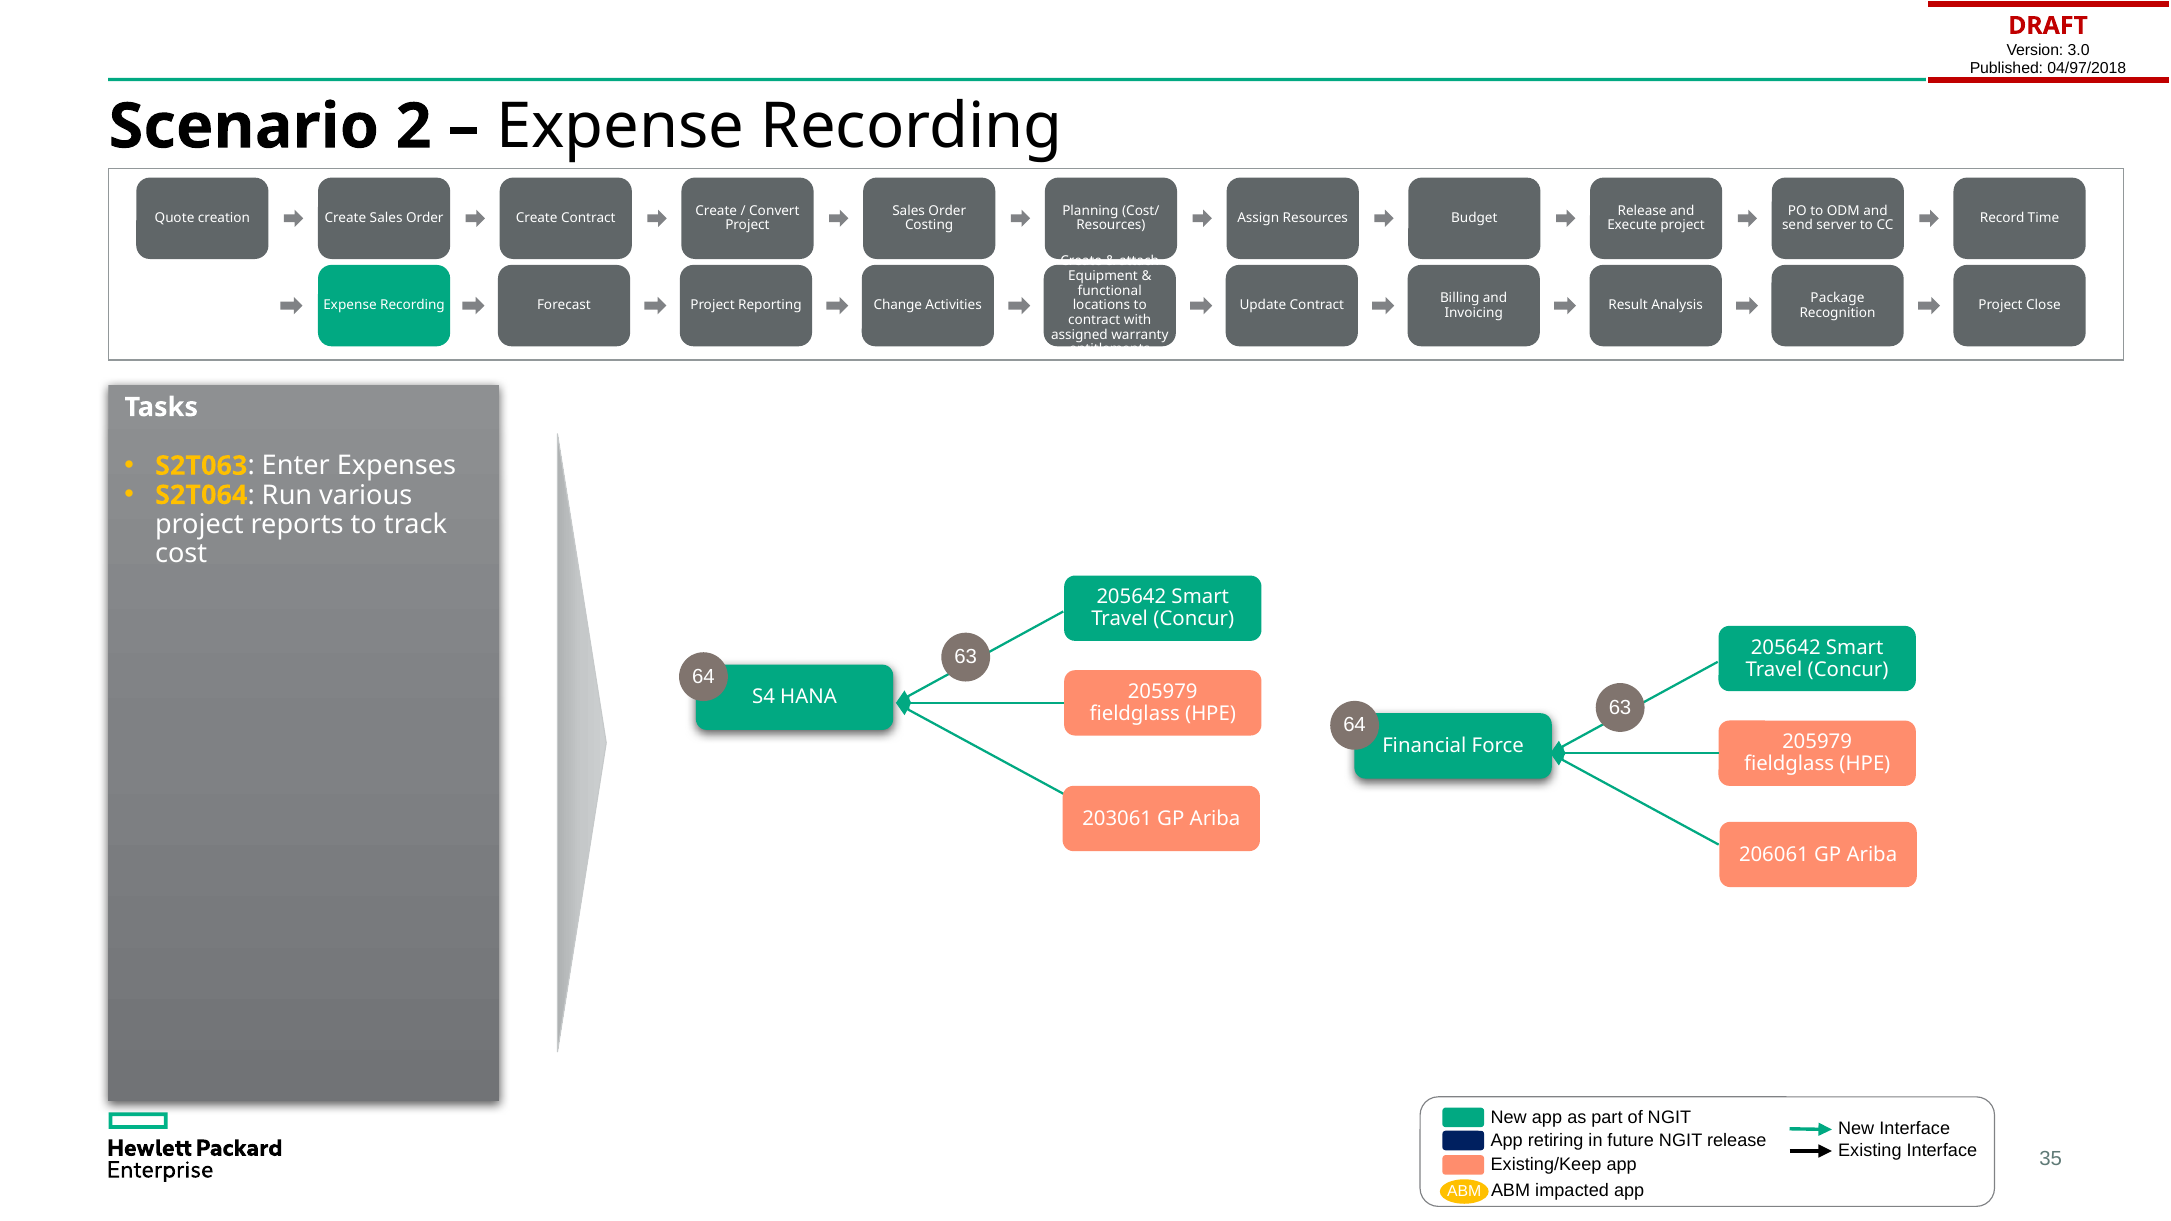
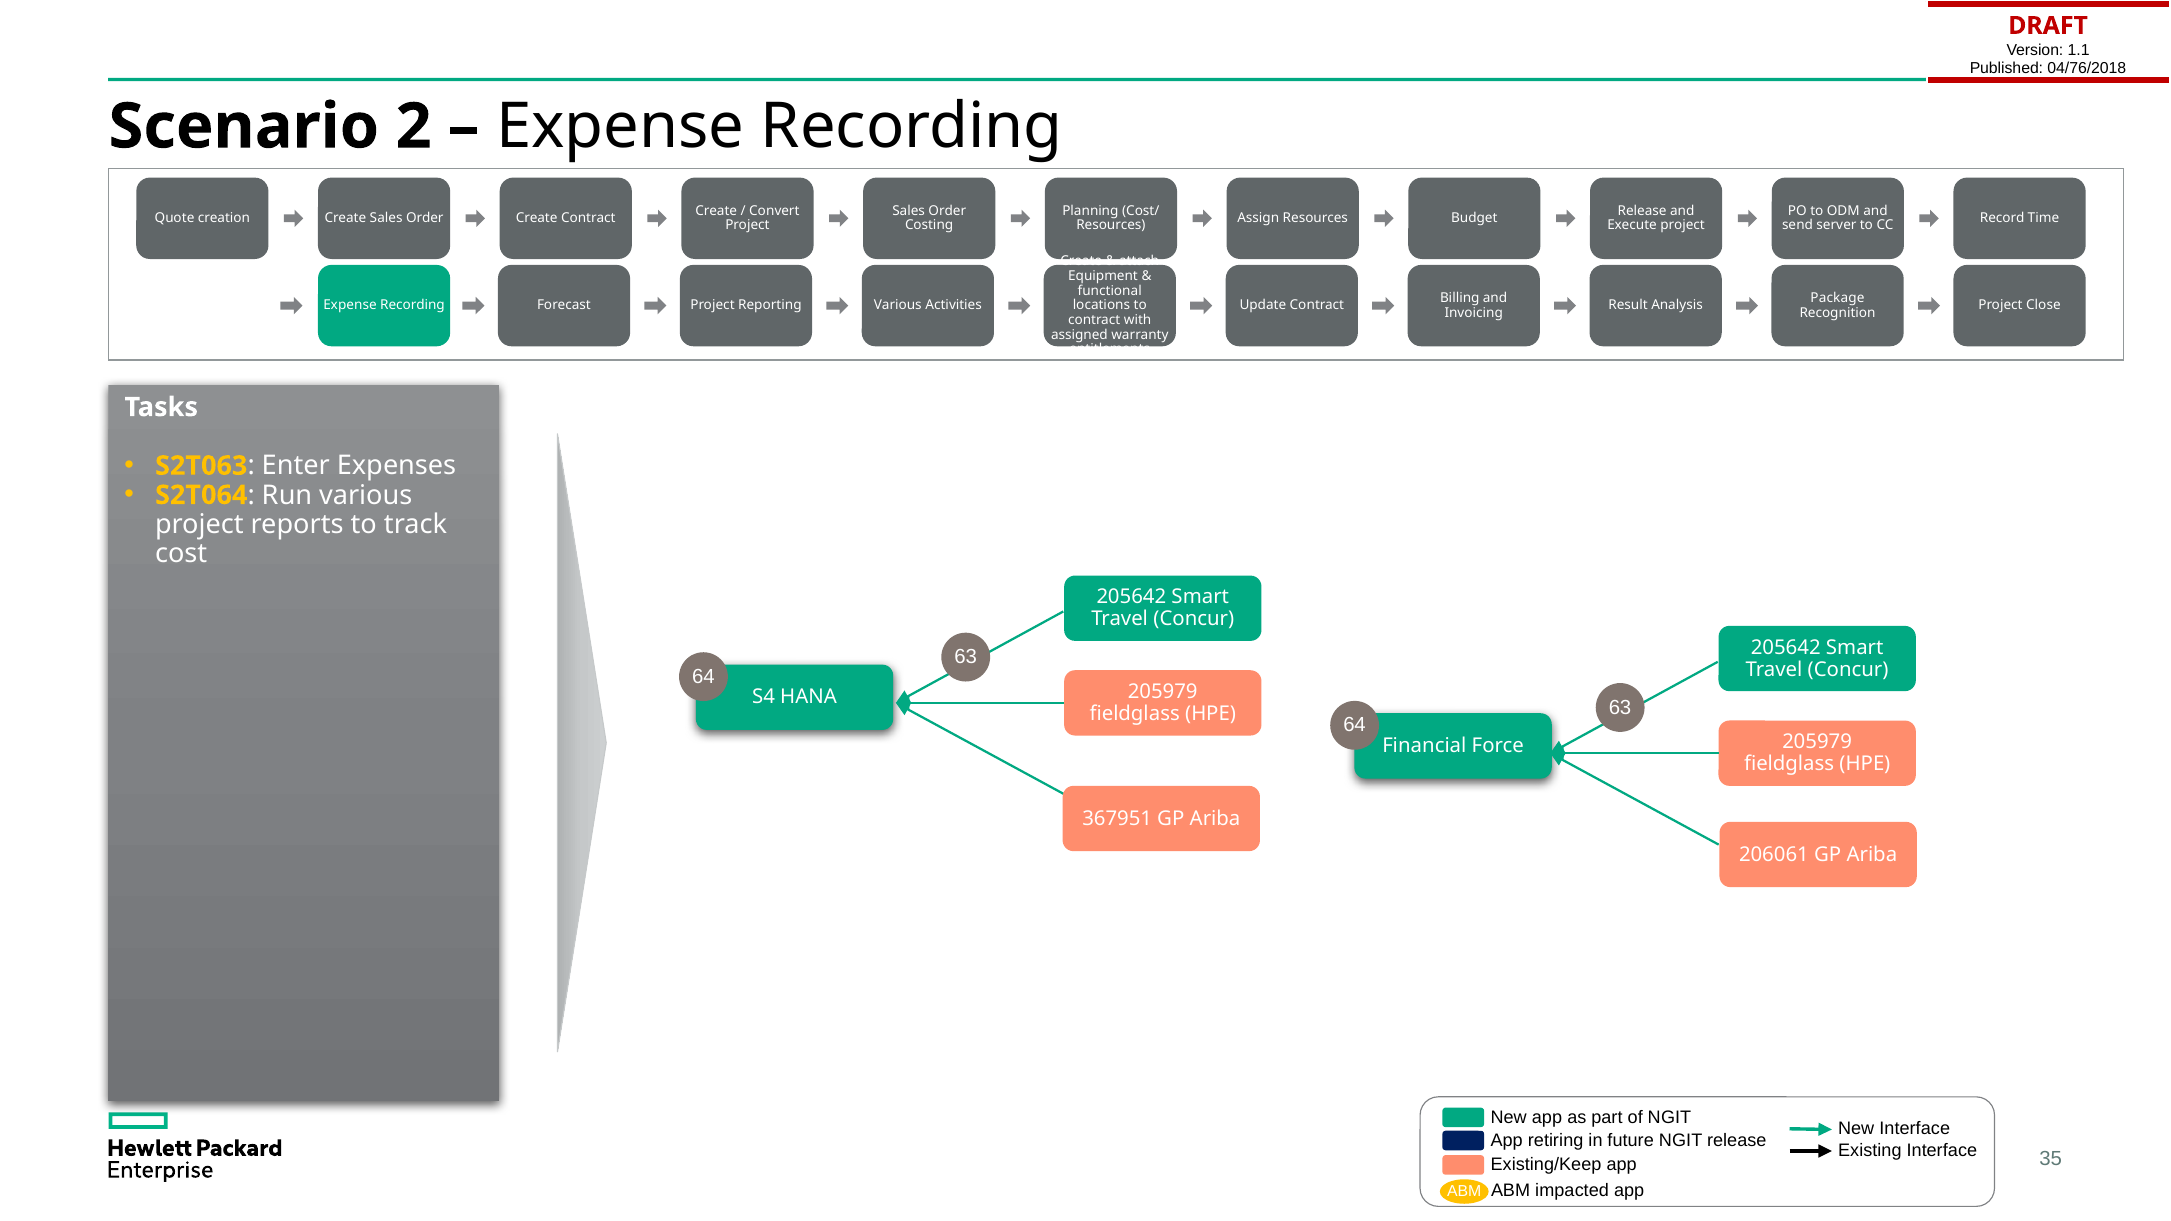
3.0: 3.0 -> 1.1 (2079, 50)
04/97/2018: 04/97/2018 -> 04/76/2018 (2087, 68)
Reporting Change: Change -> Various (898, 306)
203061: 203061 -> 367951 (1117, 818)
